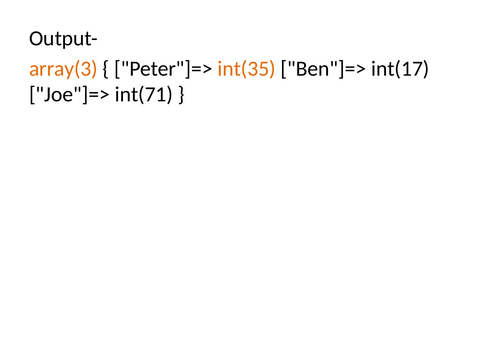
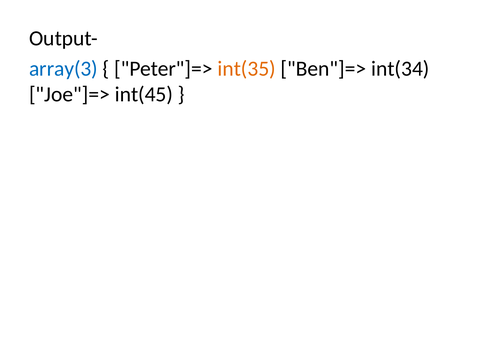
array(3 colour: orange -> blue (63, 69)
int(17: int(17 -> int(34 (400, 69)
int(71: int(71 -> int(45 (144, 94)
